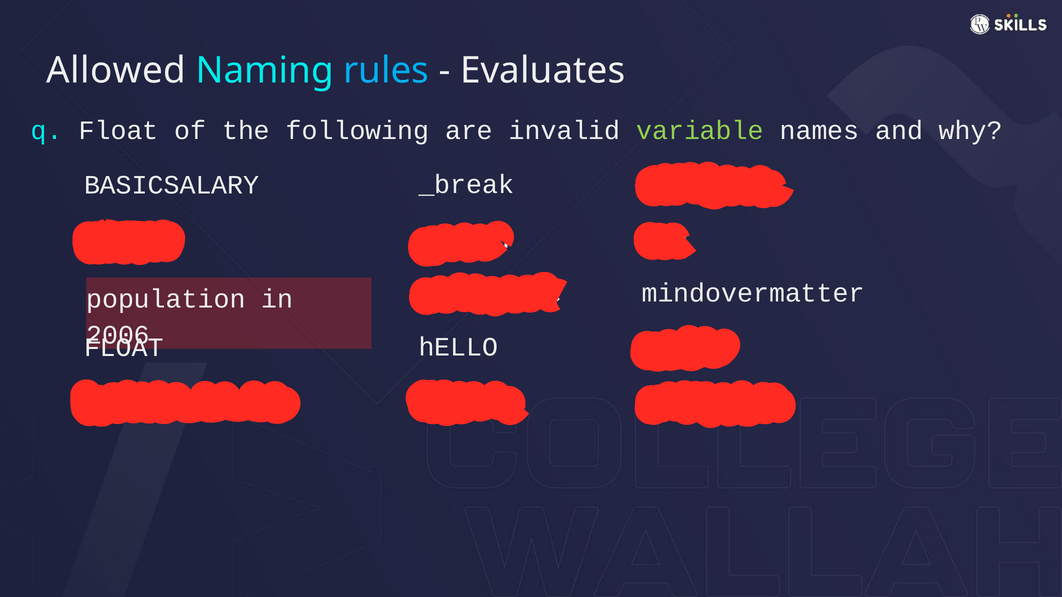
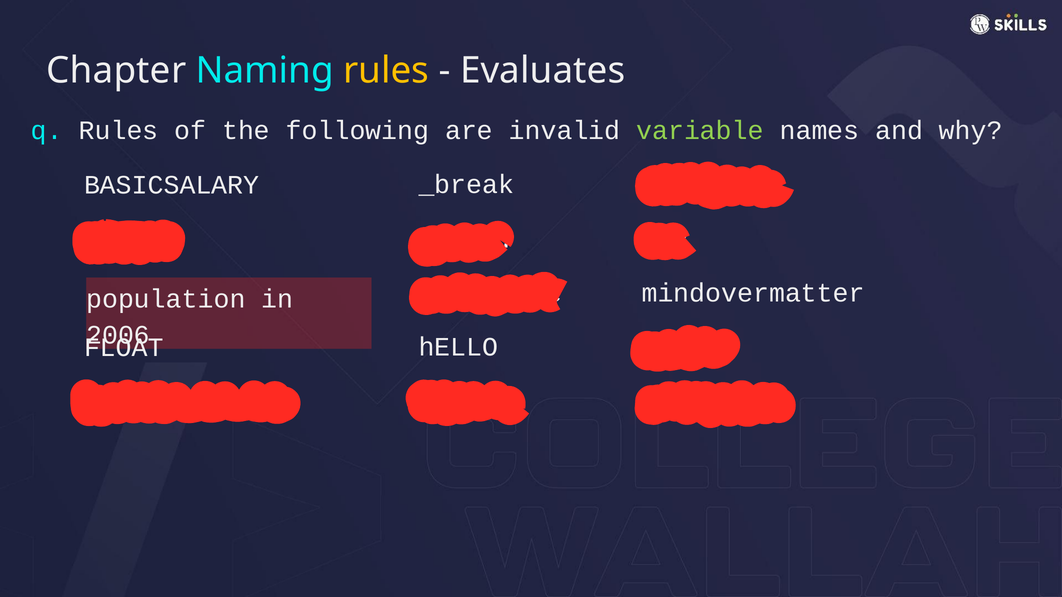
Allowed: Allowed -> Chapter (116, 71)
rules colour: light blue -> yellow (386, 71)
q Float: Float -> Rules (119, 131)
